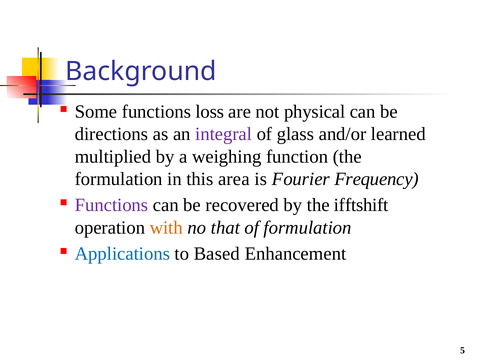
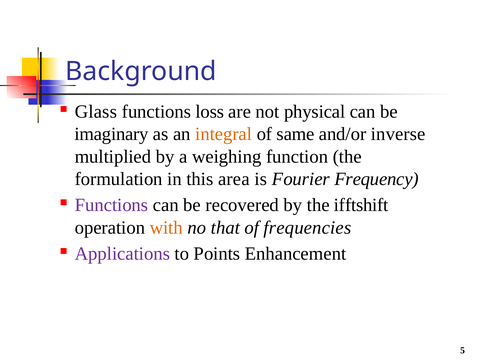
Some: Some -> Glass (96, 112)
directions: directions -> imaginary (112, 134)
integral colour: purple -> orange (224, 134)
glass: glass -> same (296, 134)
learned: learned -> inverse (398, 134)
of formulation: formulation -> frequencies (307, 228)
Applications colour: blue -> purple (122, 254)
Based: Based -> Points (217, 254)
